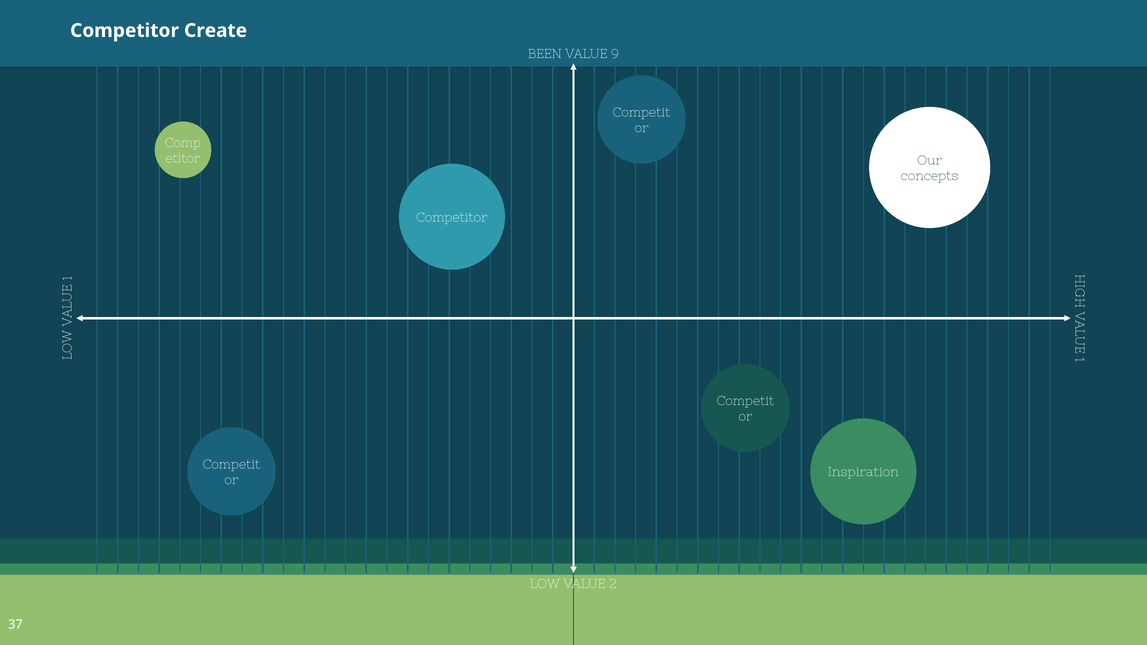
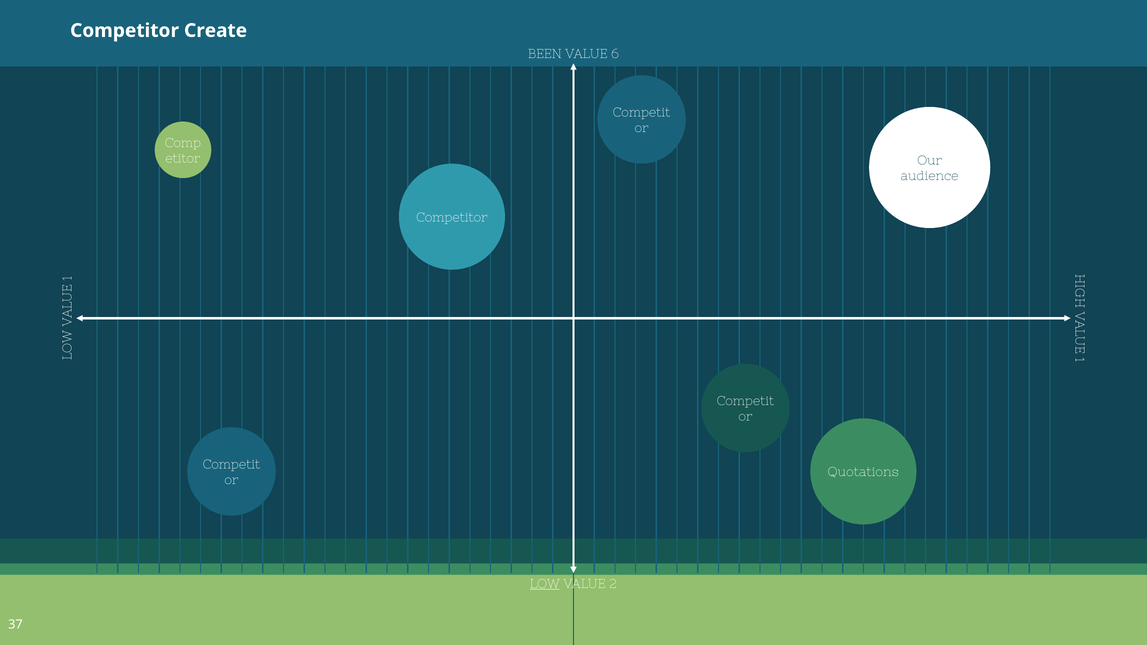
9: 9 -> 6 (615, 54)
concepts: concepts -> audience (930, 176)
Inspiration: Inspiration -> Quotations (863, 472)
LOW underline: none -> present (545, 584)
